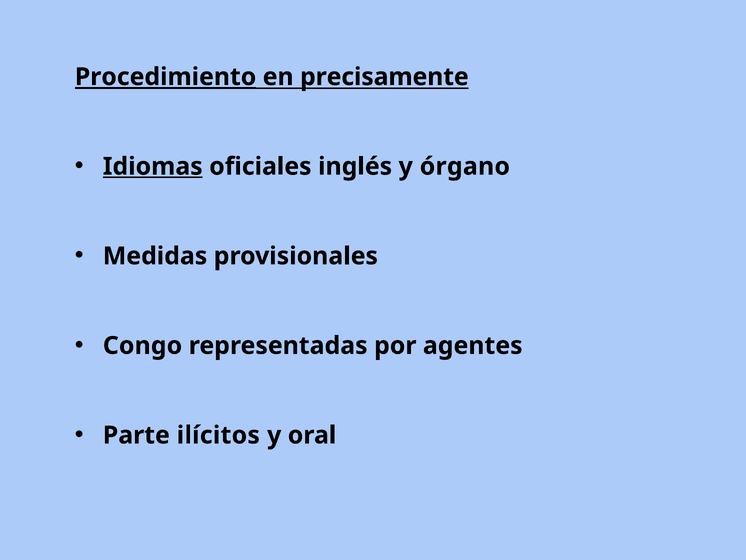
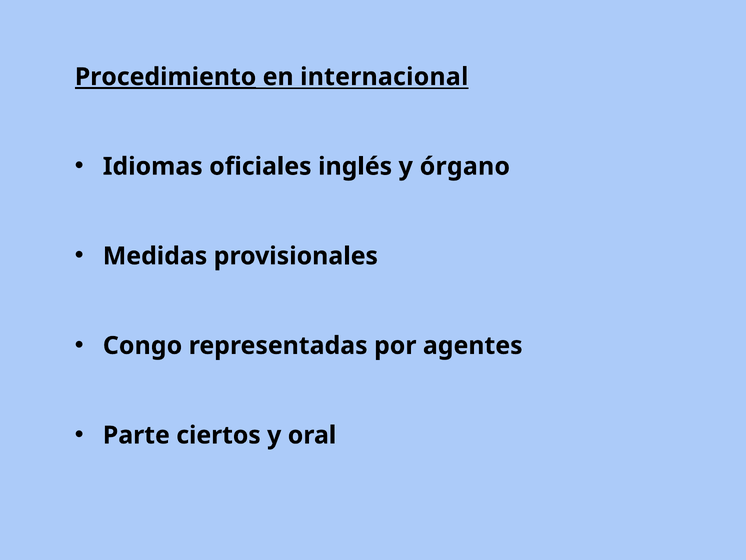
precisamente: precisamente -> internacional (384, 77)
Idiomas underline: present -> none (153, 166)
ilícitos: ilícitos -> ciertos (219, 435)
